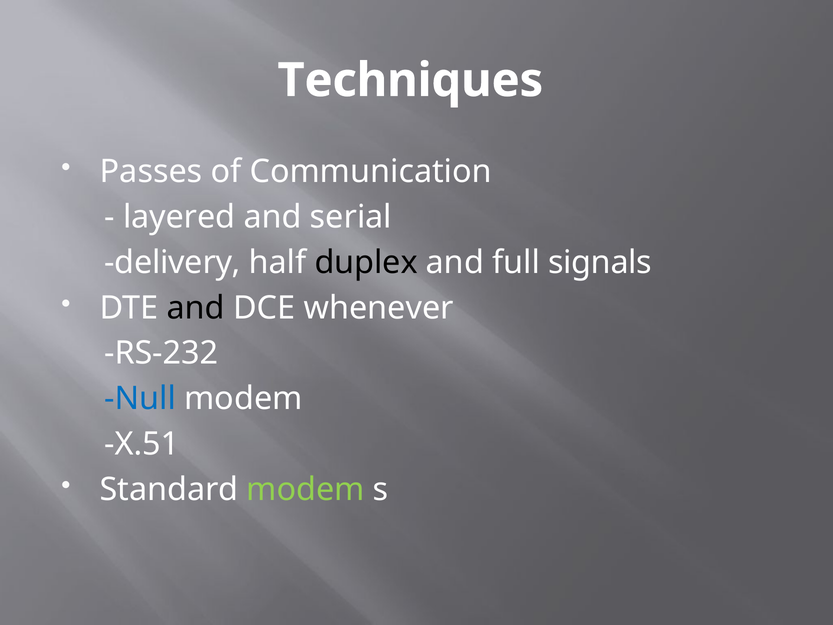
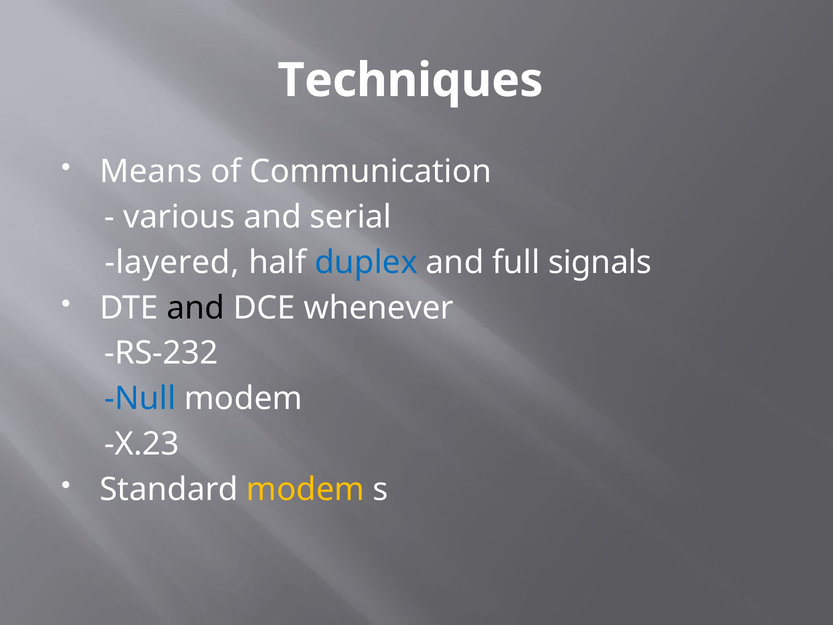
Passes: Passes -> Means (151, 172)
layered: layered -> various (179, 217)
delivery: delivery -> layered (172, 262)
duplex colour: black -> blue (366, 262)
X.51: X.51 -> X.23 (142, 444)
modem colour: light green -> yellow (305, 489)
